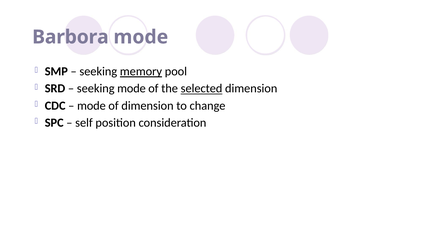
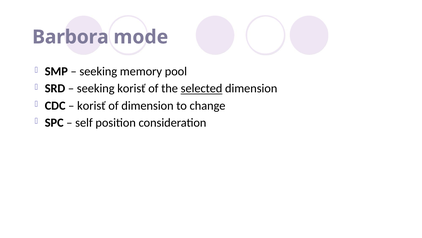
memory underline: present -> none (141, 71)
seeking mode: mode -> korisť (131, 88)
mode: mode -> korisť (91, 105)
